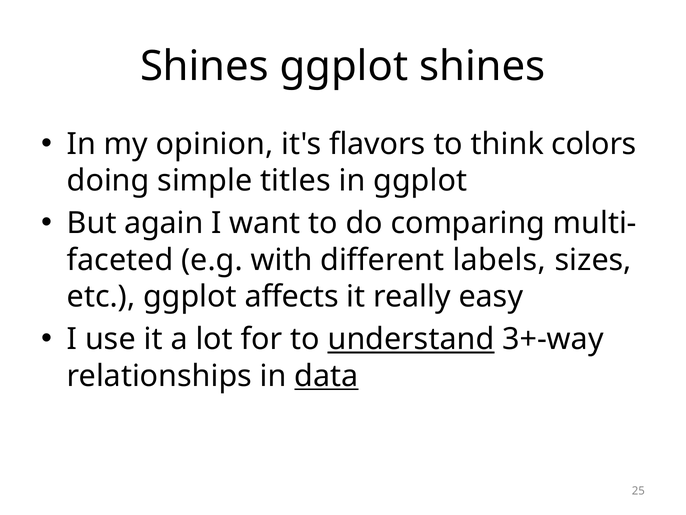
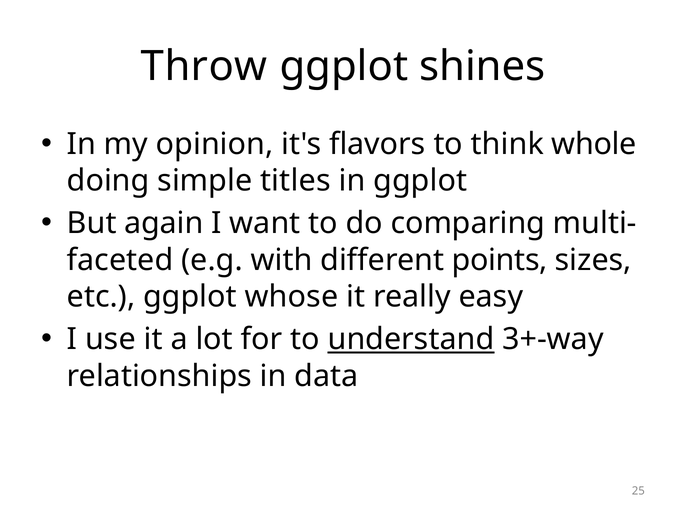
Shines: Shines -> Throw (204, 66)
colors: colors -> whole (594, 144)
labels: labels -> points (500, 260)
affects: affects -> whose (291, 296)
data underline: present -> none (326, 376)
